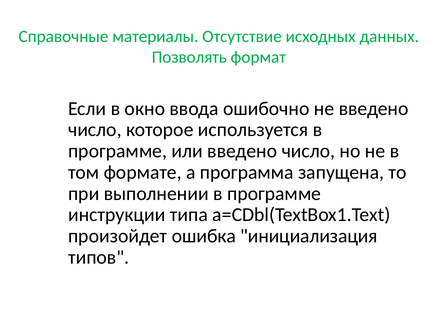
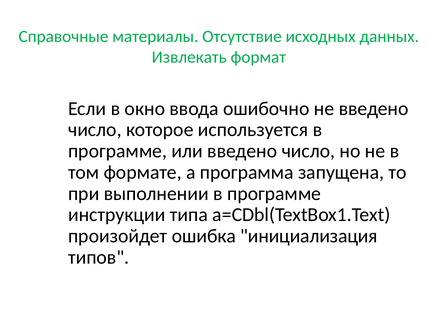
Позволять: Позволять -> Извлекать (189, 57)
